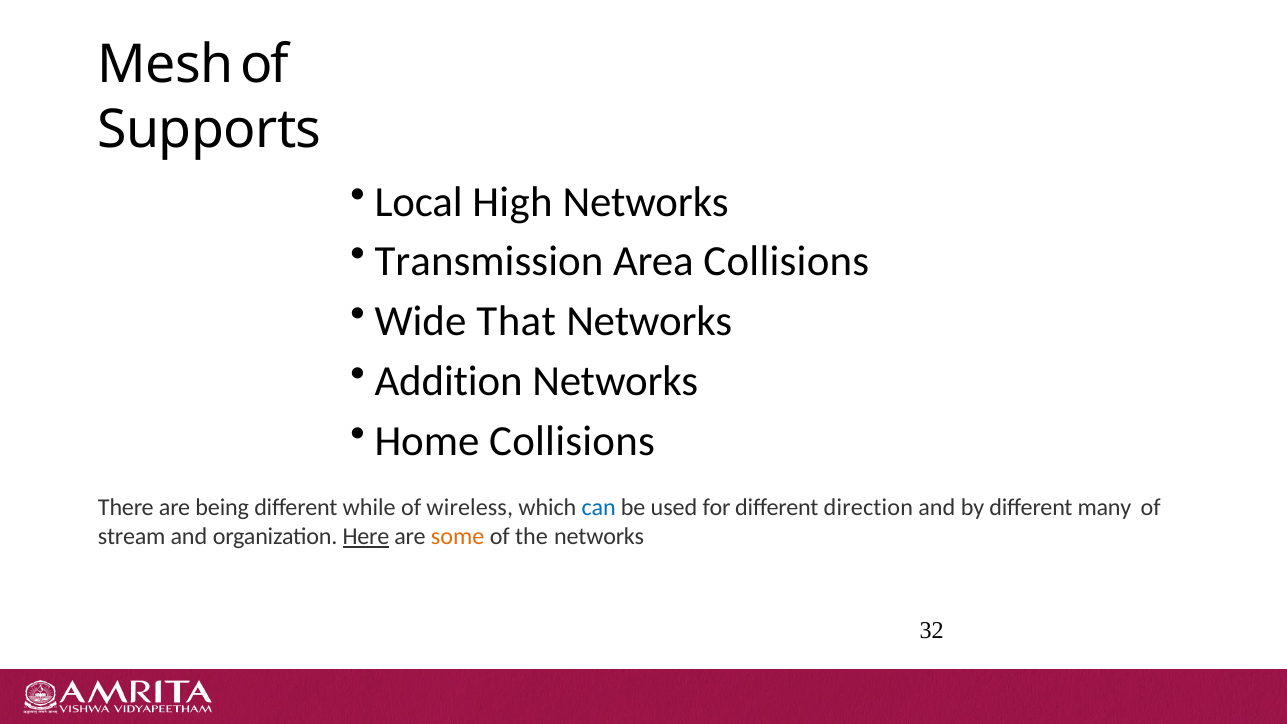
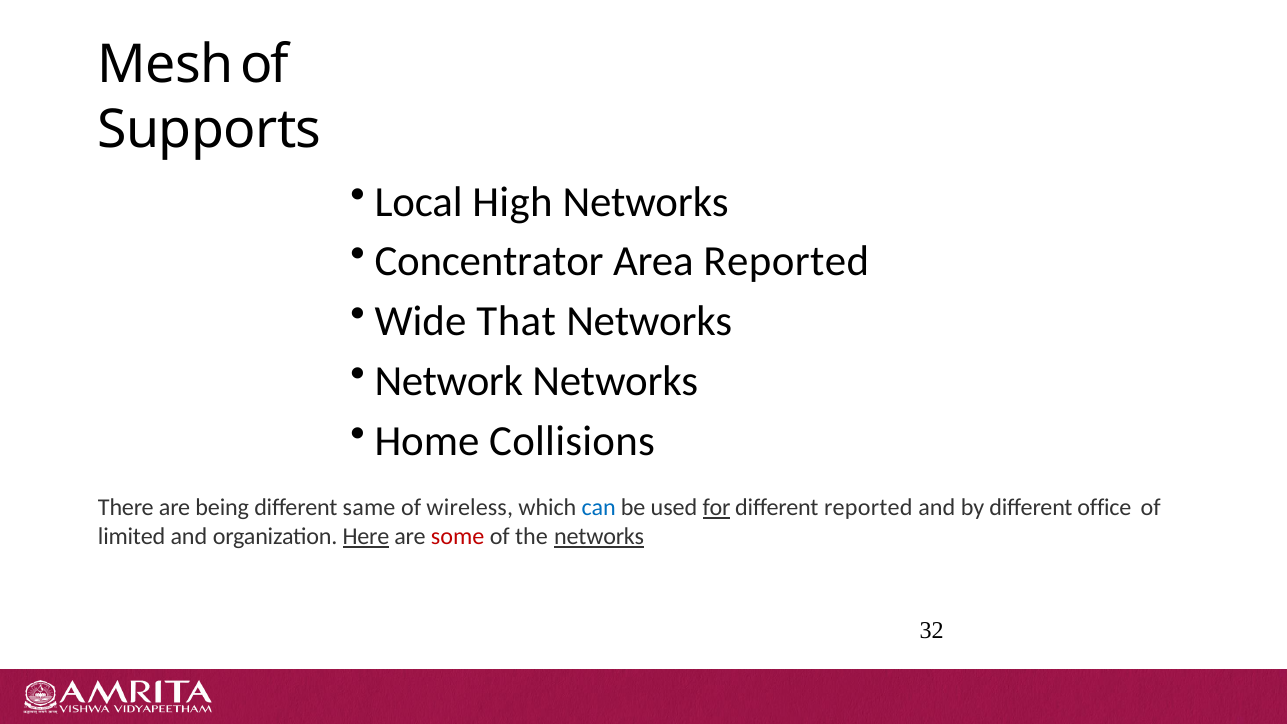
Transmission: Transmission -> Concentrator (489, 262)
Area Collisions: Collisions -> Reported (786, 262)
Addition: Addition -> Network (449, 381)
while: while -> same (369, 508)
for underline: none -> present (717, 508)
different direction: direction -> reported (868, 508)
many: many -> office (1104, 508)
stream: stream -> limited (132, 537)
some colour: orange -> red (458, 537)
networks underline: none -> present (599, 537)
